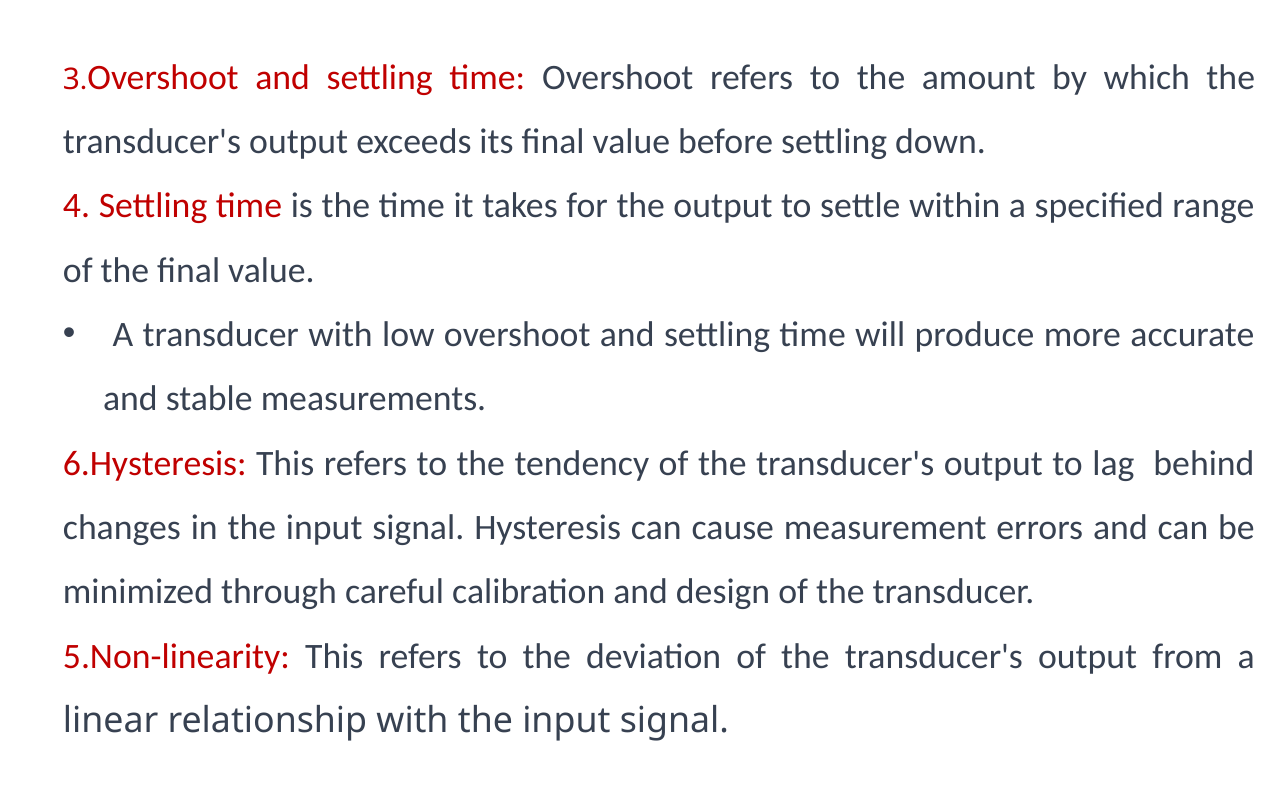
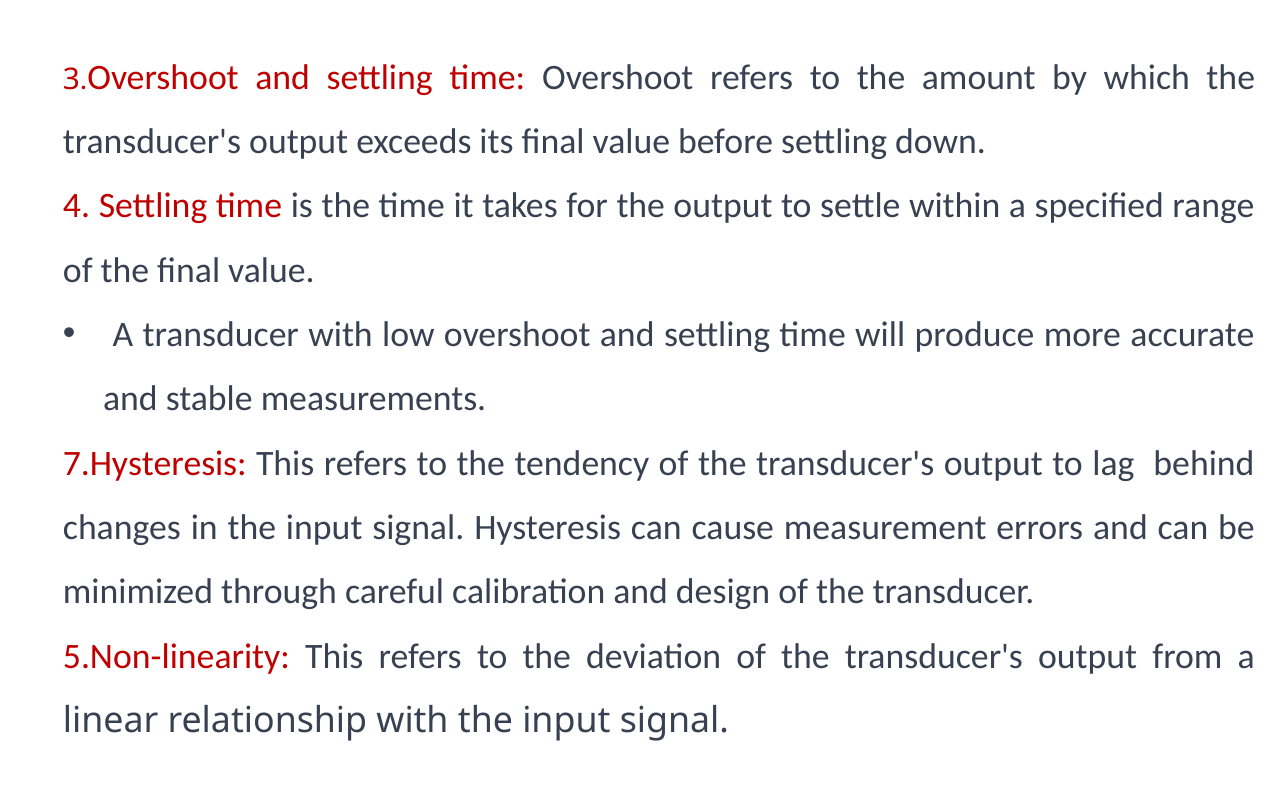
6.Hysteresis: 6.Hysteresis -> 7.Hysteresis (155, 463)
